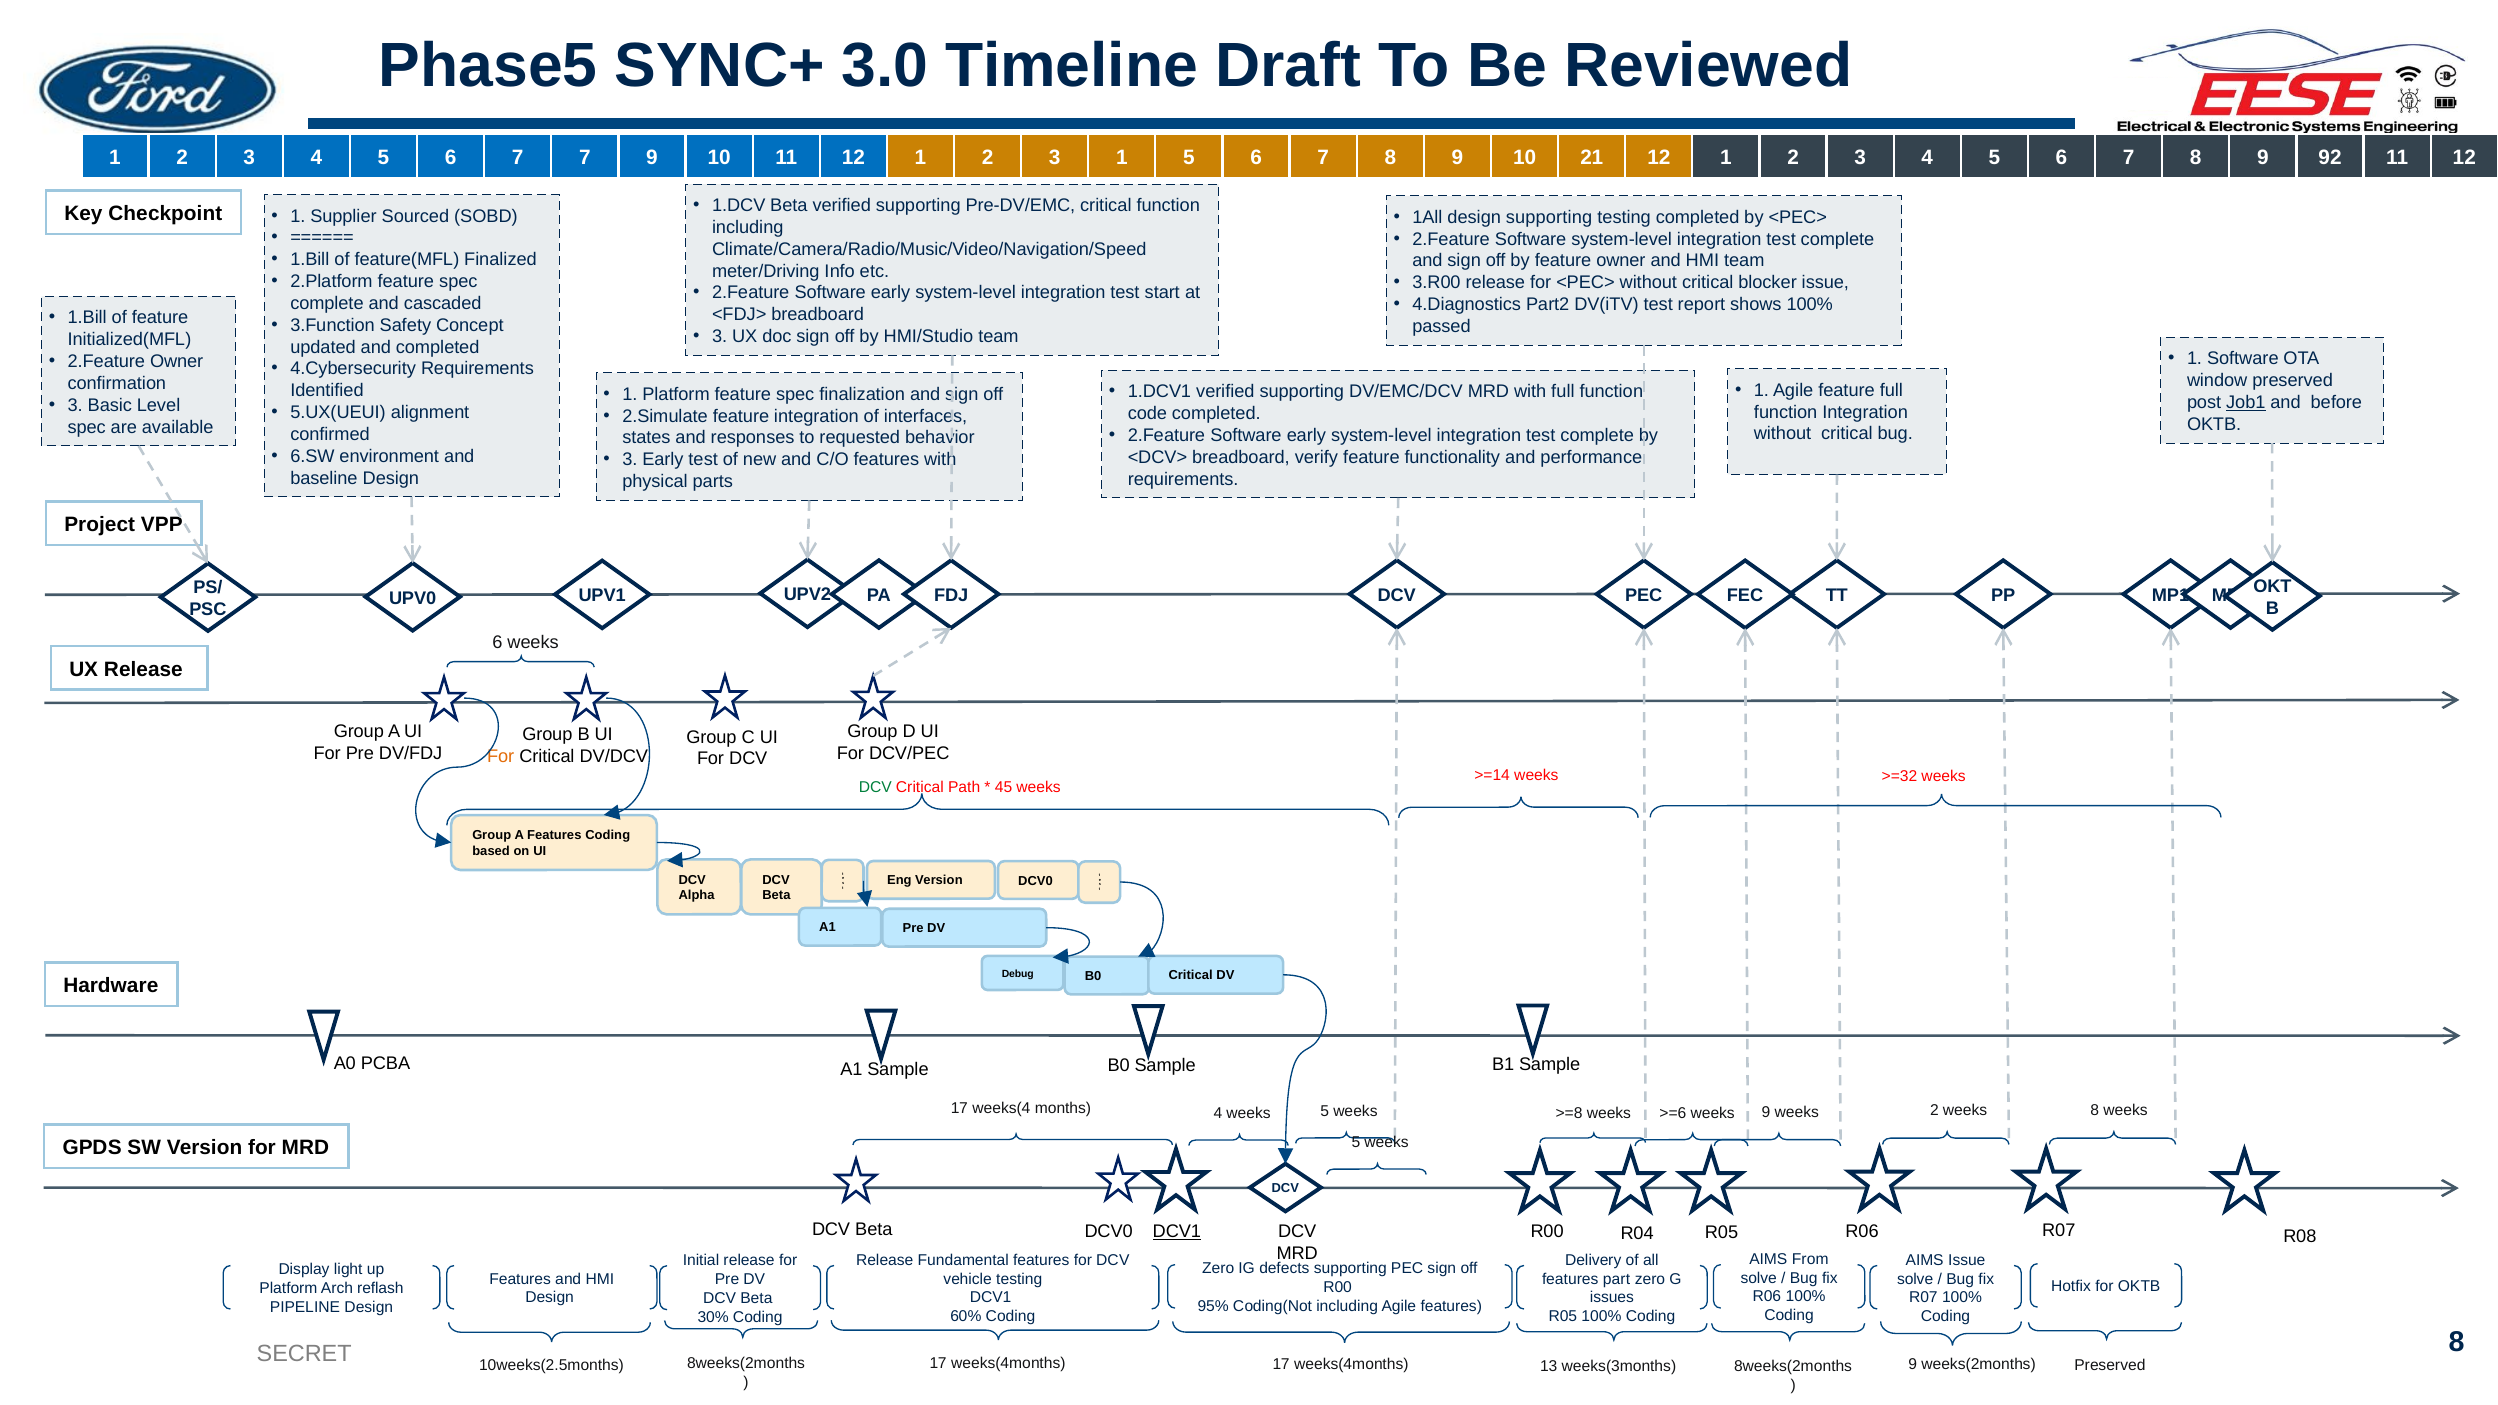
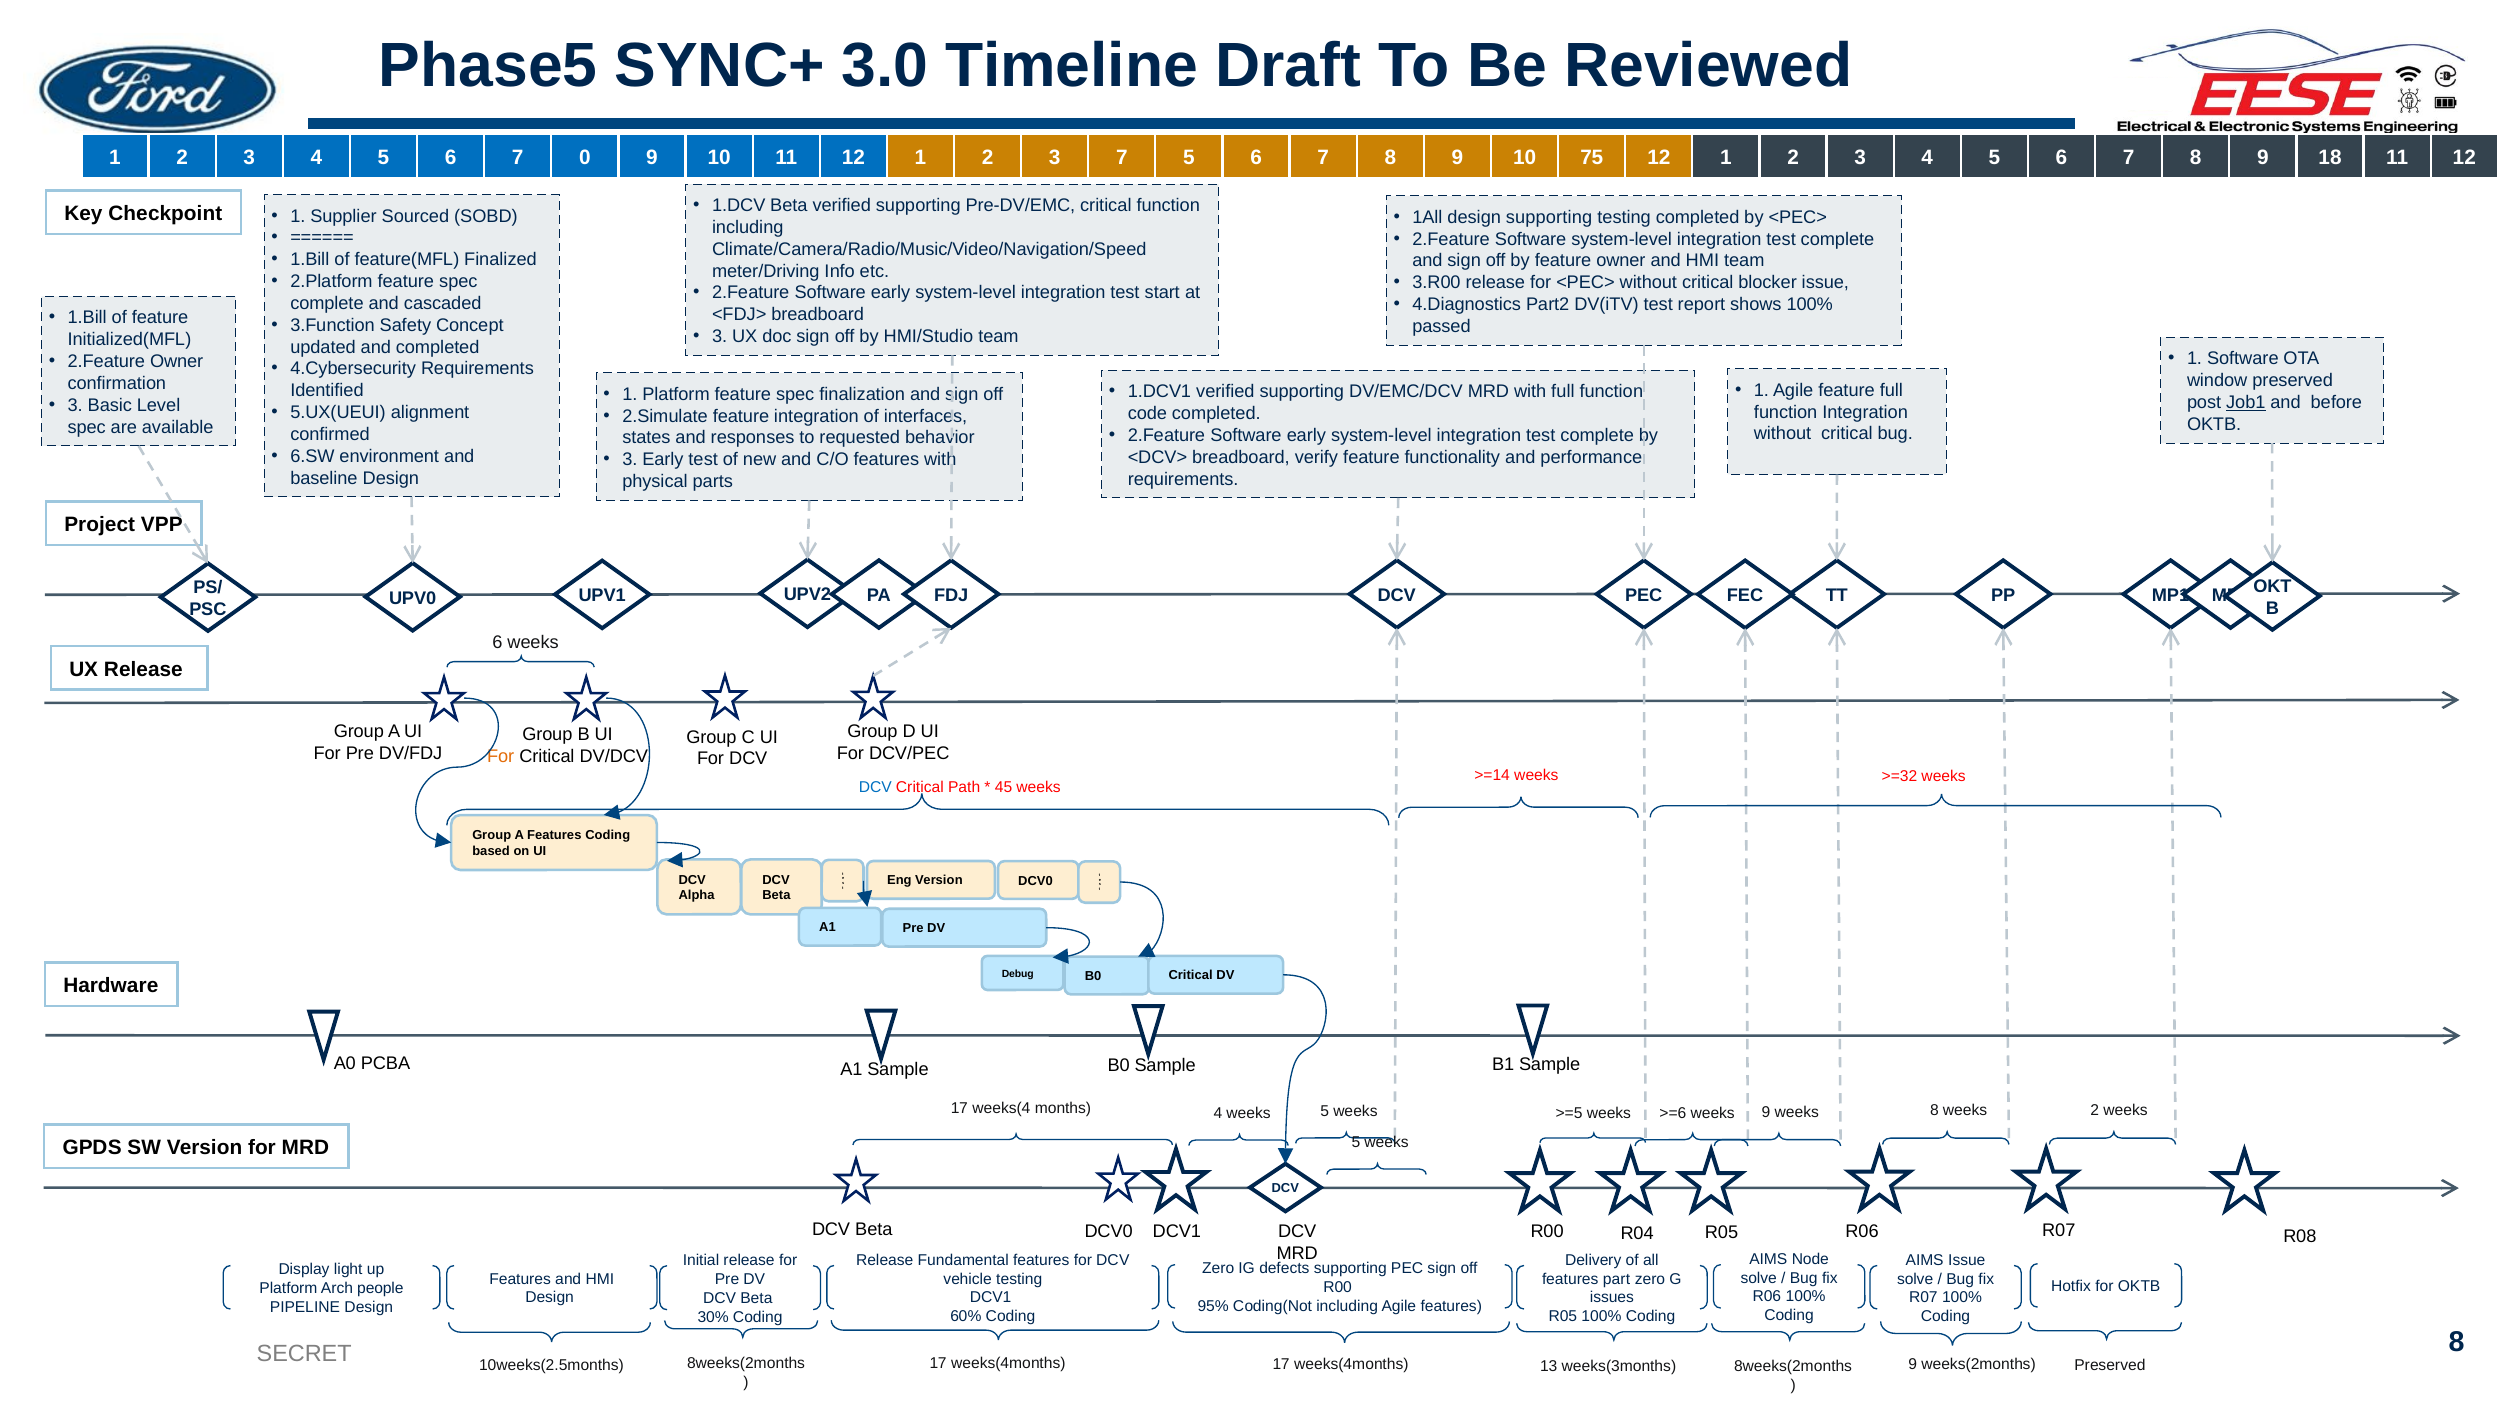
7 7: 7 -> 0 (585, 157)
3 1: 1 -> 7 (1122, 157)
21: 21 -> 75 (1592, 157)
92: 92 -> 18 (2330, 157)
DCV colour: green -> blue (875, 787)
>=8: >=8 -> >=5 (1569, 1114)
weeks 2: 2 -> 8 (1934, 1111)
weeks 8: 8 -> 2 (2095, 1111)
DCV1 underline: present -> none (1177, 1232)
From: From -> Node (1810, 1259)
reflash: reflash -> people (380, 1289)
